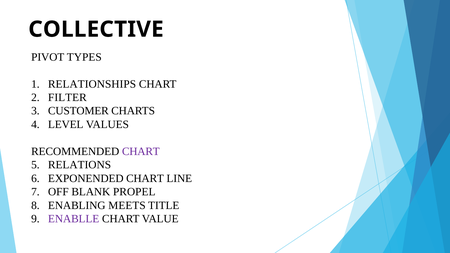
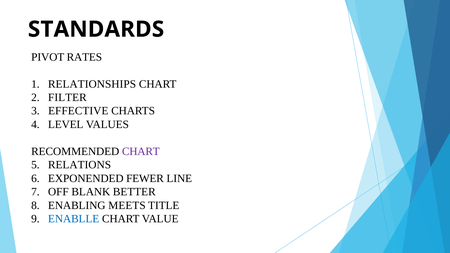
COLLECTIVE: COLLECTIVE -> STANDARDS (96, 29)
TYPES: TYPES -> RATES (84, 57)
CUSTOMER: CUSTOMER -> EFFECTIVE (78, 111)
EXPONENDED CHART: CHART -> FEWER (145, 178)
PROPEL: PROPEL -> BETTER (134, 192)
ENABLLE colour: purple -> blue (74, 219)
